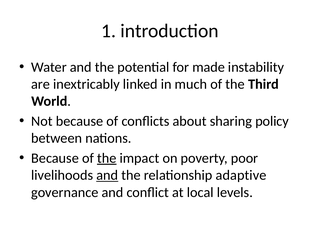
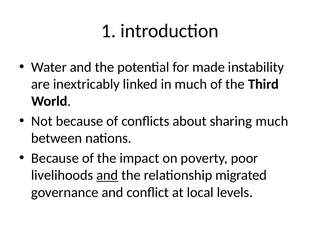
sharing policy: policy -> much (272, 121)
the underline: present -> none (107, 158)
adaptive: adaptive -> migrated (241, 175)
